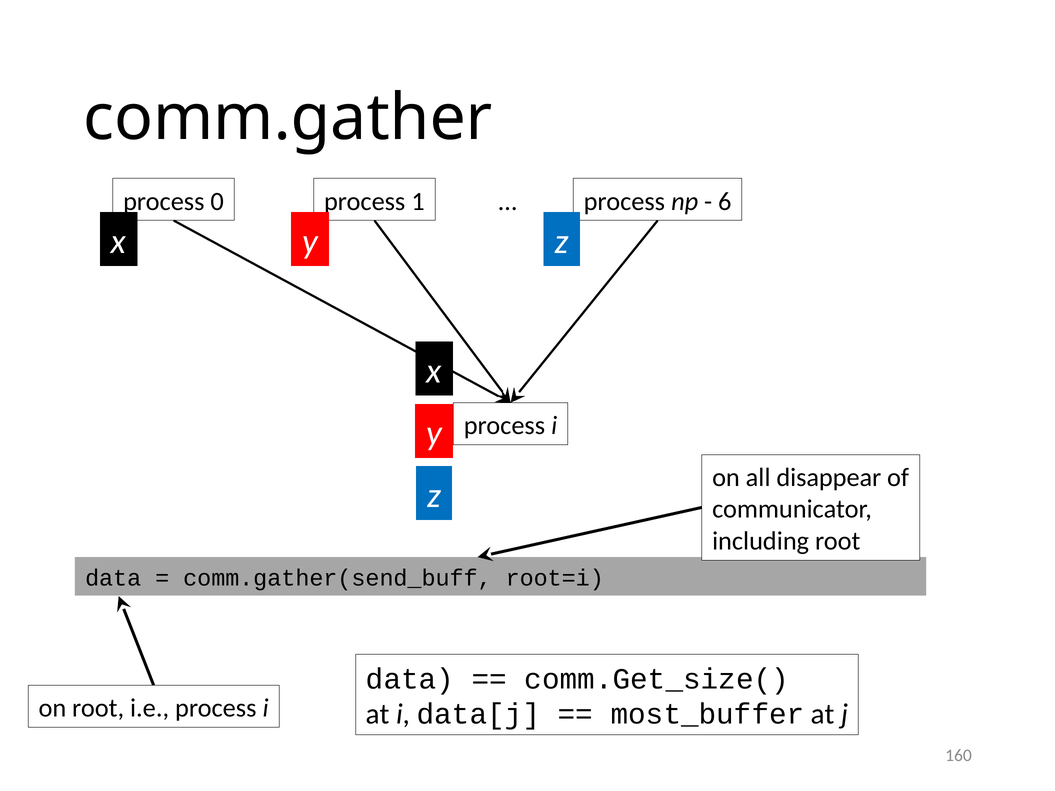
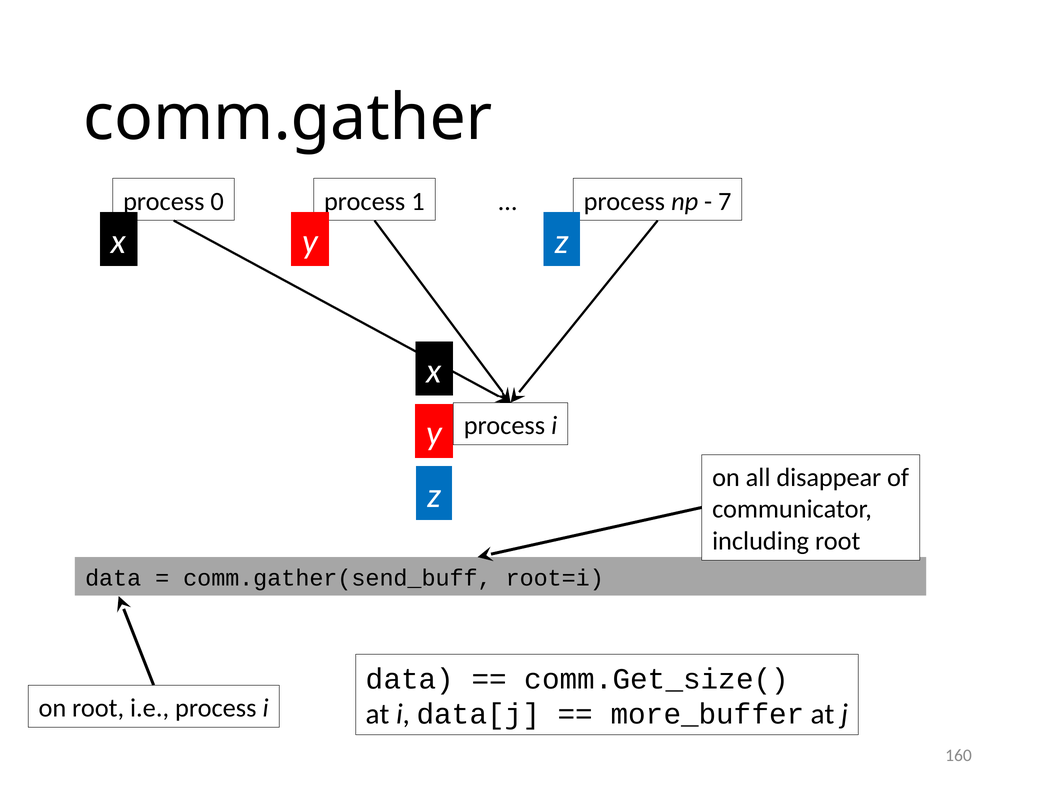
6: 6 -> 7 (725, 201)
most_buffer: most_buffer -> more_buffer (708, 715)
